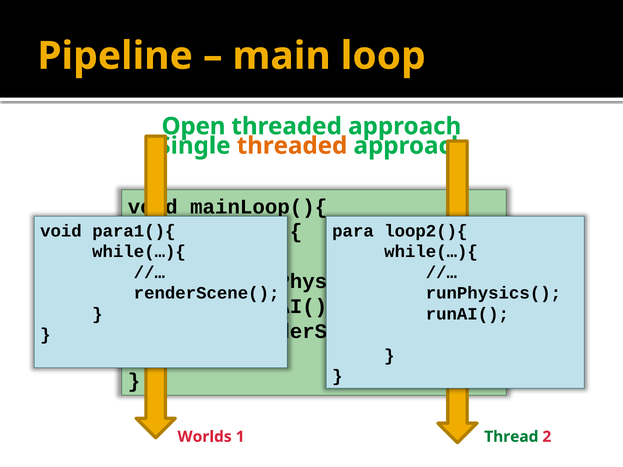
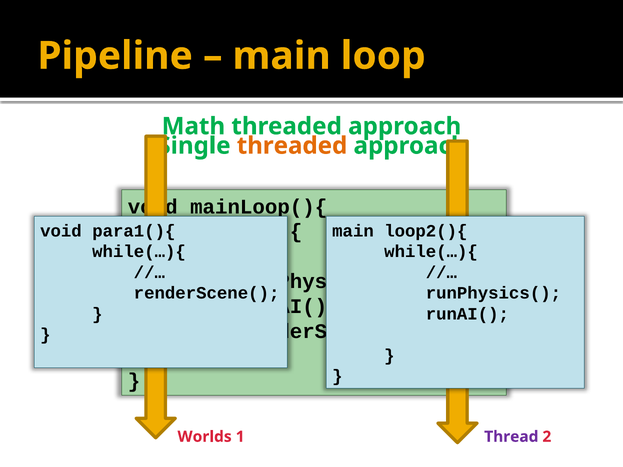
Open: Open -> Math (193, 126)
para: para -> main (353, 231)
Thread colour: green -> purple (511, 437)
